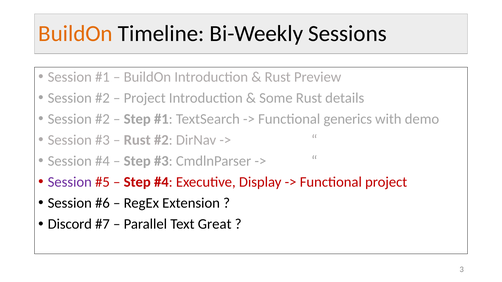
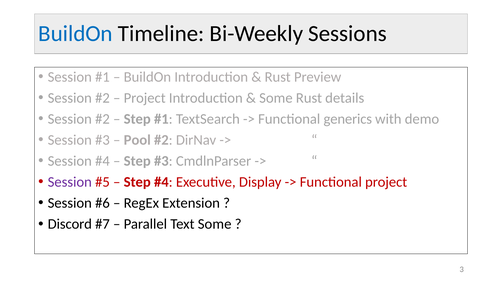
BuildOn colour: orange -> blue (76, 34)
Rust: Rust -> Pool (137, 140)
Text Great: Great -> Some (215, 224)
